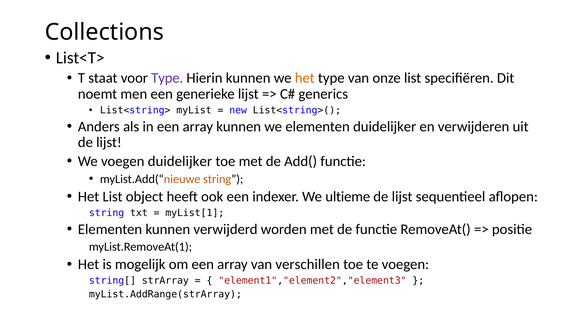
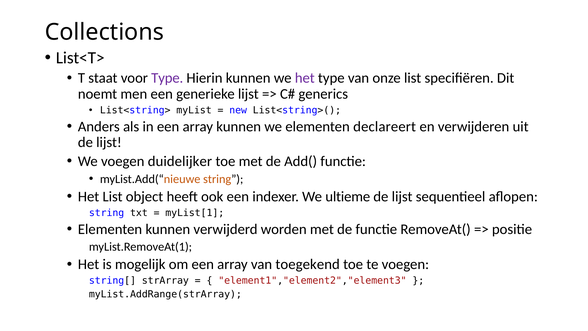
het colour: orange -> purple (305, 78)
elementen duidelijker: duidelijker -> declareert (385, 126)
verschillen: verschillen -> toegekend (308, 264)
